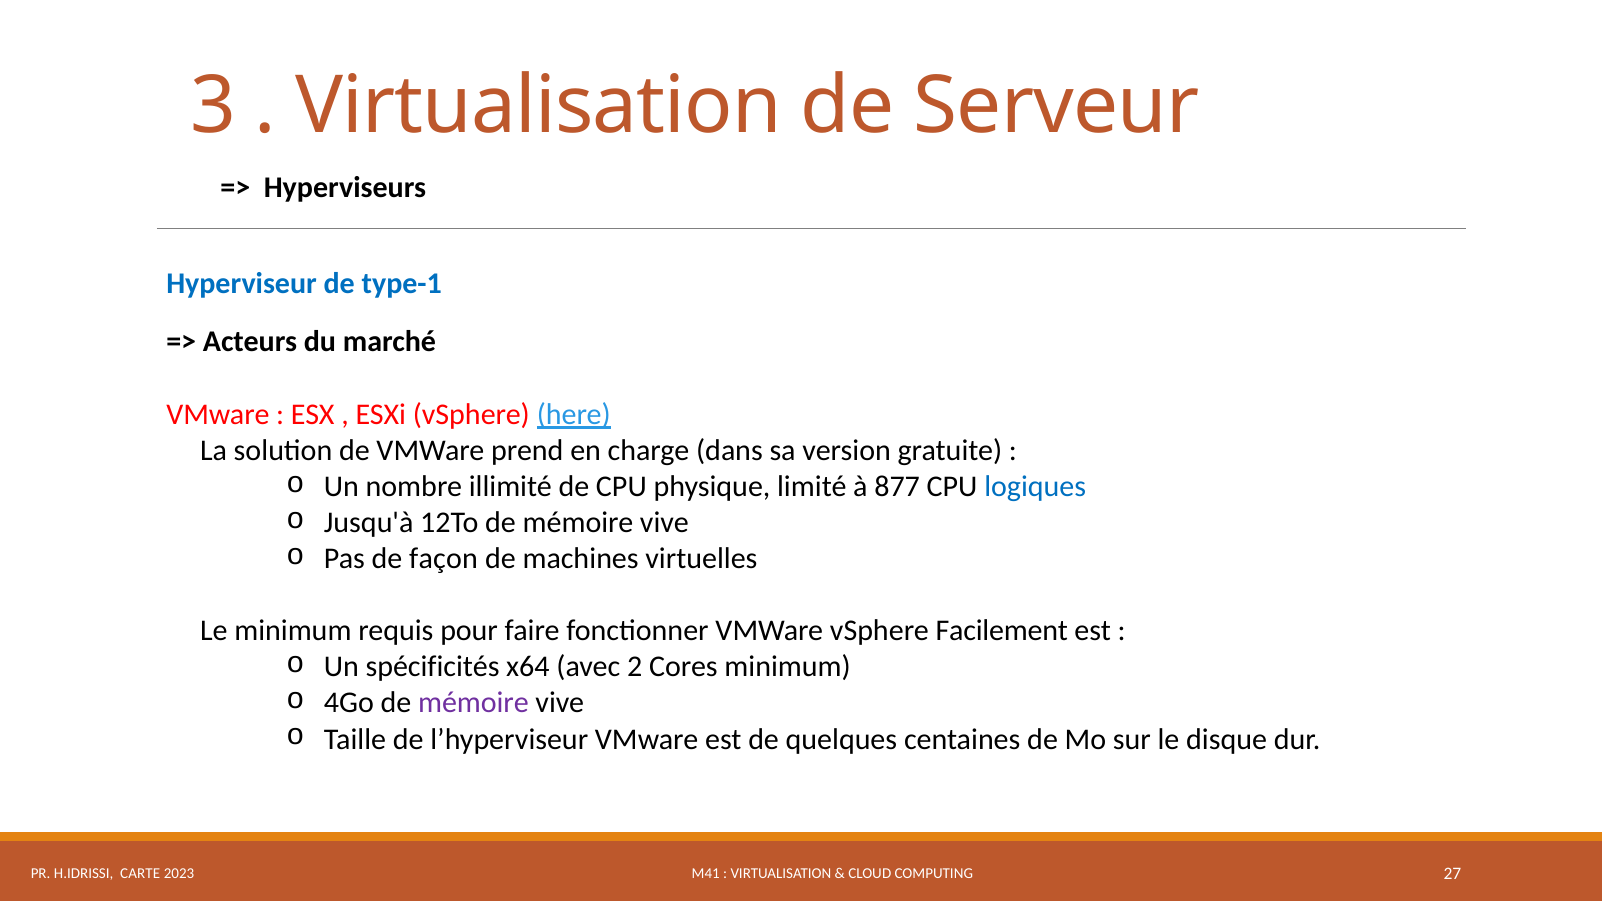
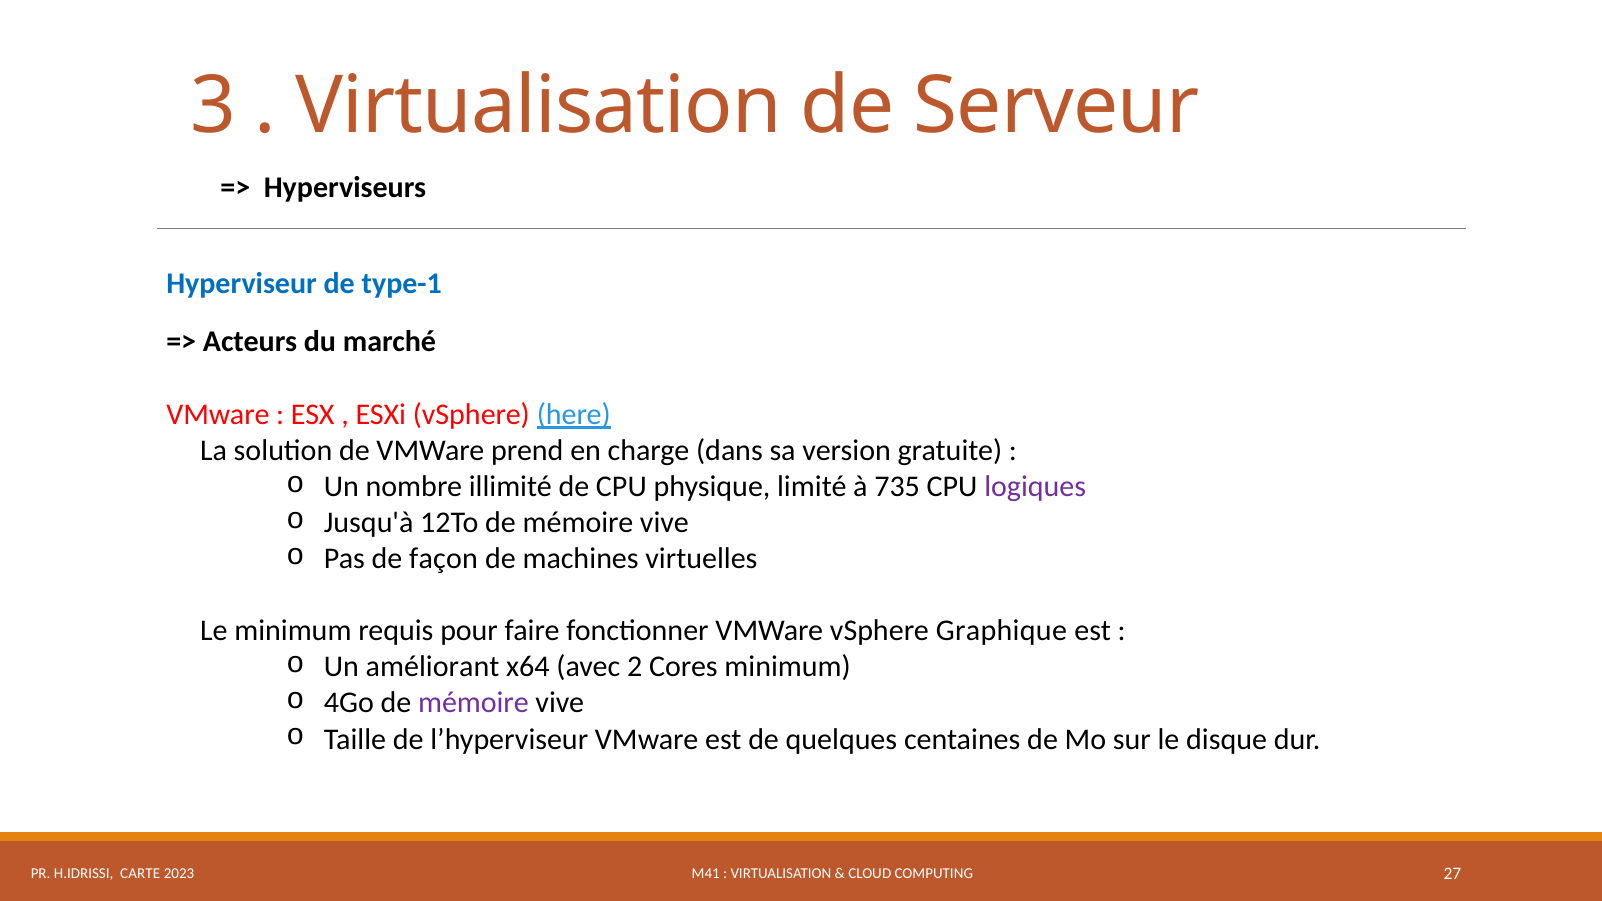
877: 877 -> 735 (897, 487)
logiques colour: blue -> purple (1035, 487)
Facilement: Facilement -> Graphique (1001, 631)
spécificités: spécificités -> améliorant (433, 667)
